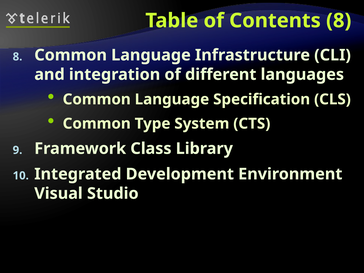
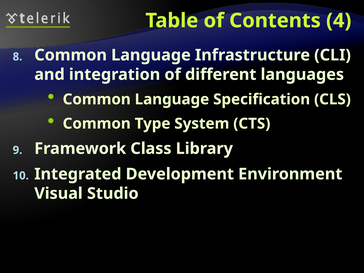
Contents 8: 8 -> 4 (339, 21)
